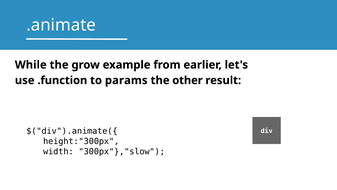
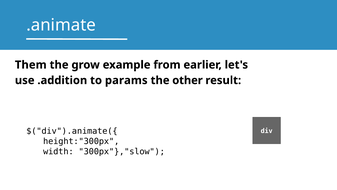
While: While -> Them (31, 65)
.function: .function -> .addition (62, 80)
